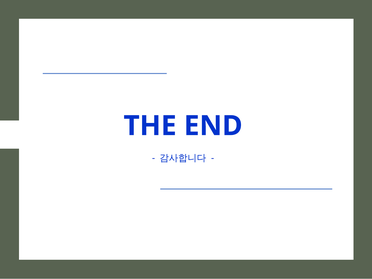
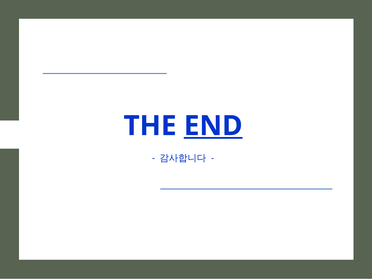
END underline: none -> present (213, 126)
